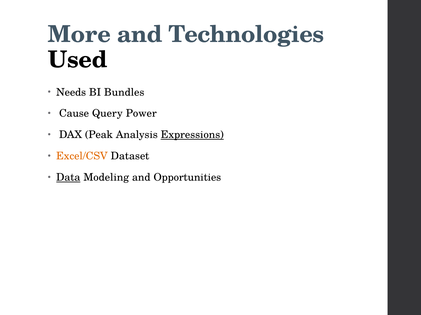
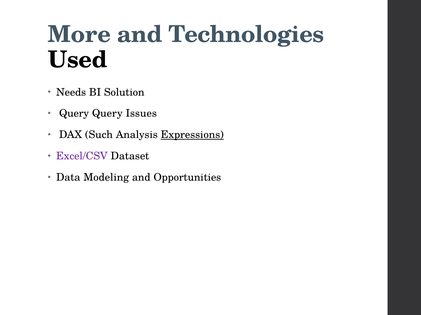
Bundles: Bundles -> Solution (124, 92)
Cause: Cause -> Query (74, 114)
Power: Power -> Issues (141, 114)
Peak: Peak -> Such (99, 135)
Excel/CSV colour: orange -> purple (82, 157)
Data underline: present -> none (68, 178)
